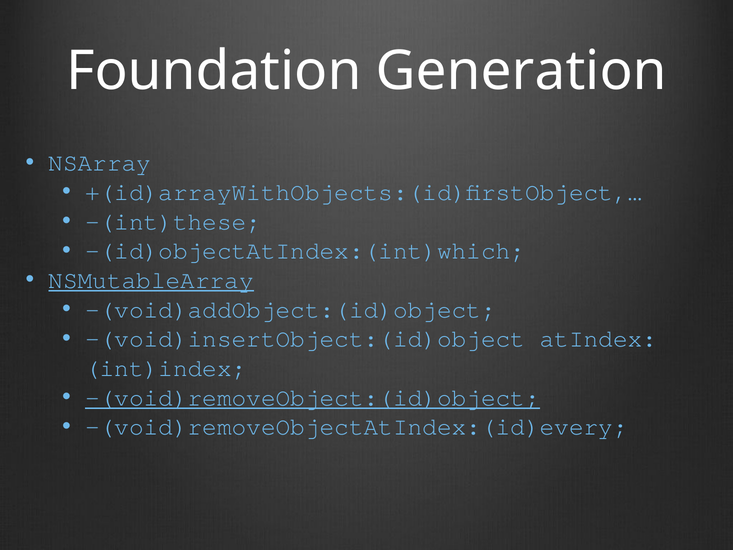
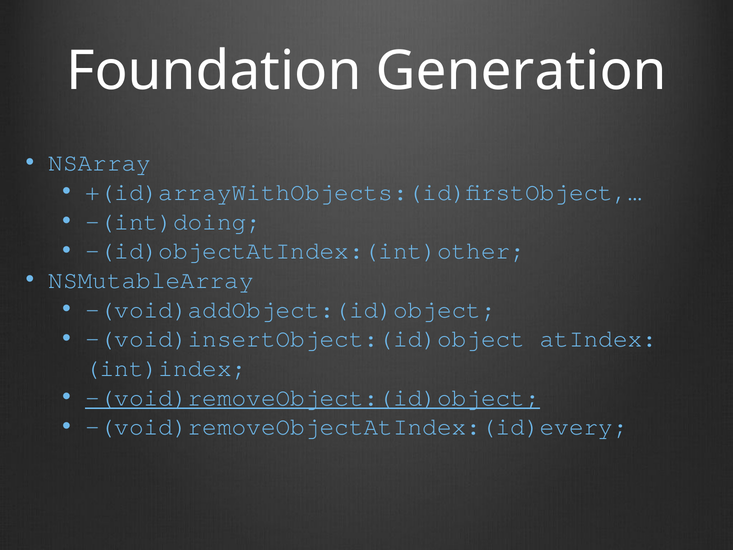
-(int)these: -(int)these -> -(int)doing (173, 221)
-(id)objectAtIndex:(int)which: -(id)objectAtIndex:(int)which -> -(id)objectAtIndex:(int)other (305, 251)
NSMutableArray underline: present -> none (151, 280)
